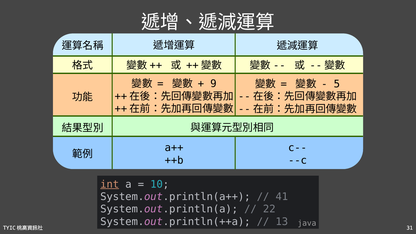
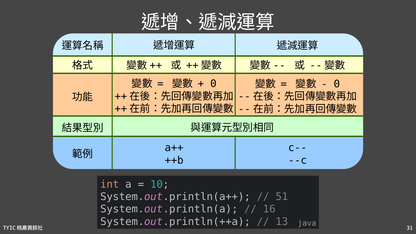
9: 9 -> 0 (213, 84)
5: 5 -> 0 (337, 84)
int underline: present -> none (110, 184)
41: 41 -> 51 (282, 197)
22: 22 -> 16 (269, 209)
